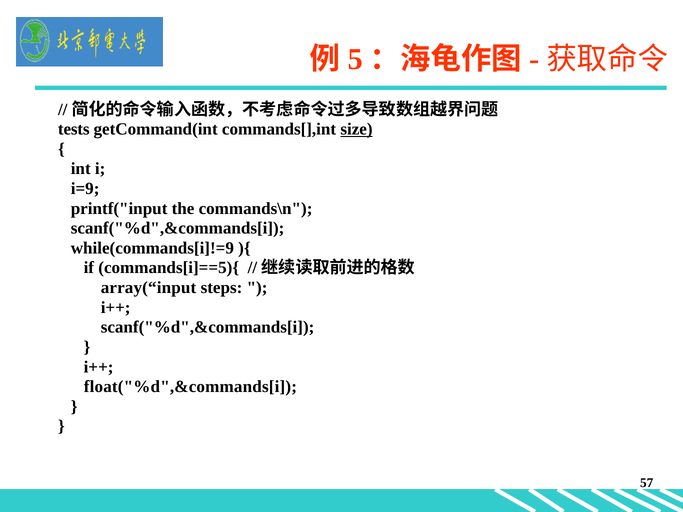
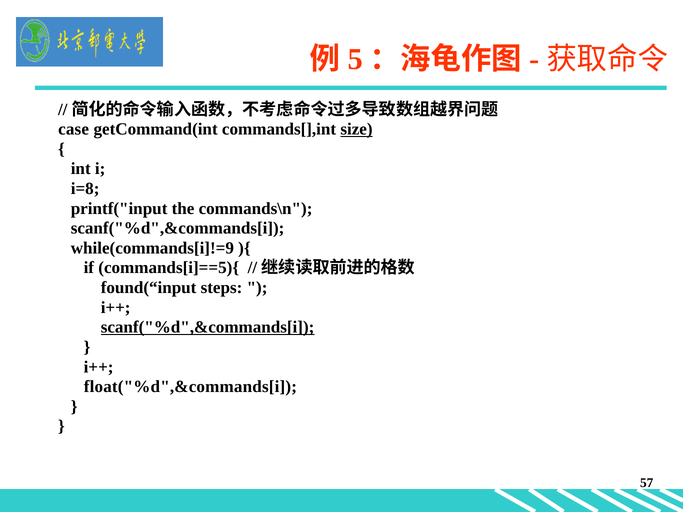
tests: tests -> case (74, 129)
i=9: i=9 -> i=8 (85, 189)
array(“input: array(“input -> found(“input (149, 288)
scanf("%d",&commands[i underline: none -> present (208, 327)
